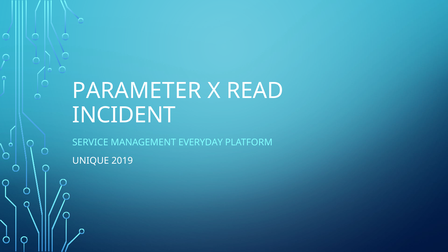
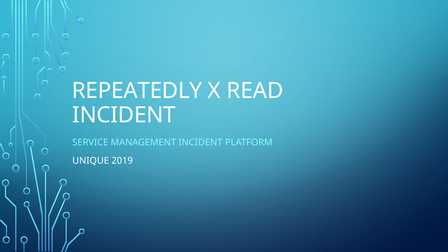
PARAMETER: PARAMETER -> REPEATEDLY (137, 91)
MANAGEMENT EVERYDAY: EVERYDAY -> INCIDENT (201, 143)
